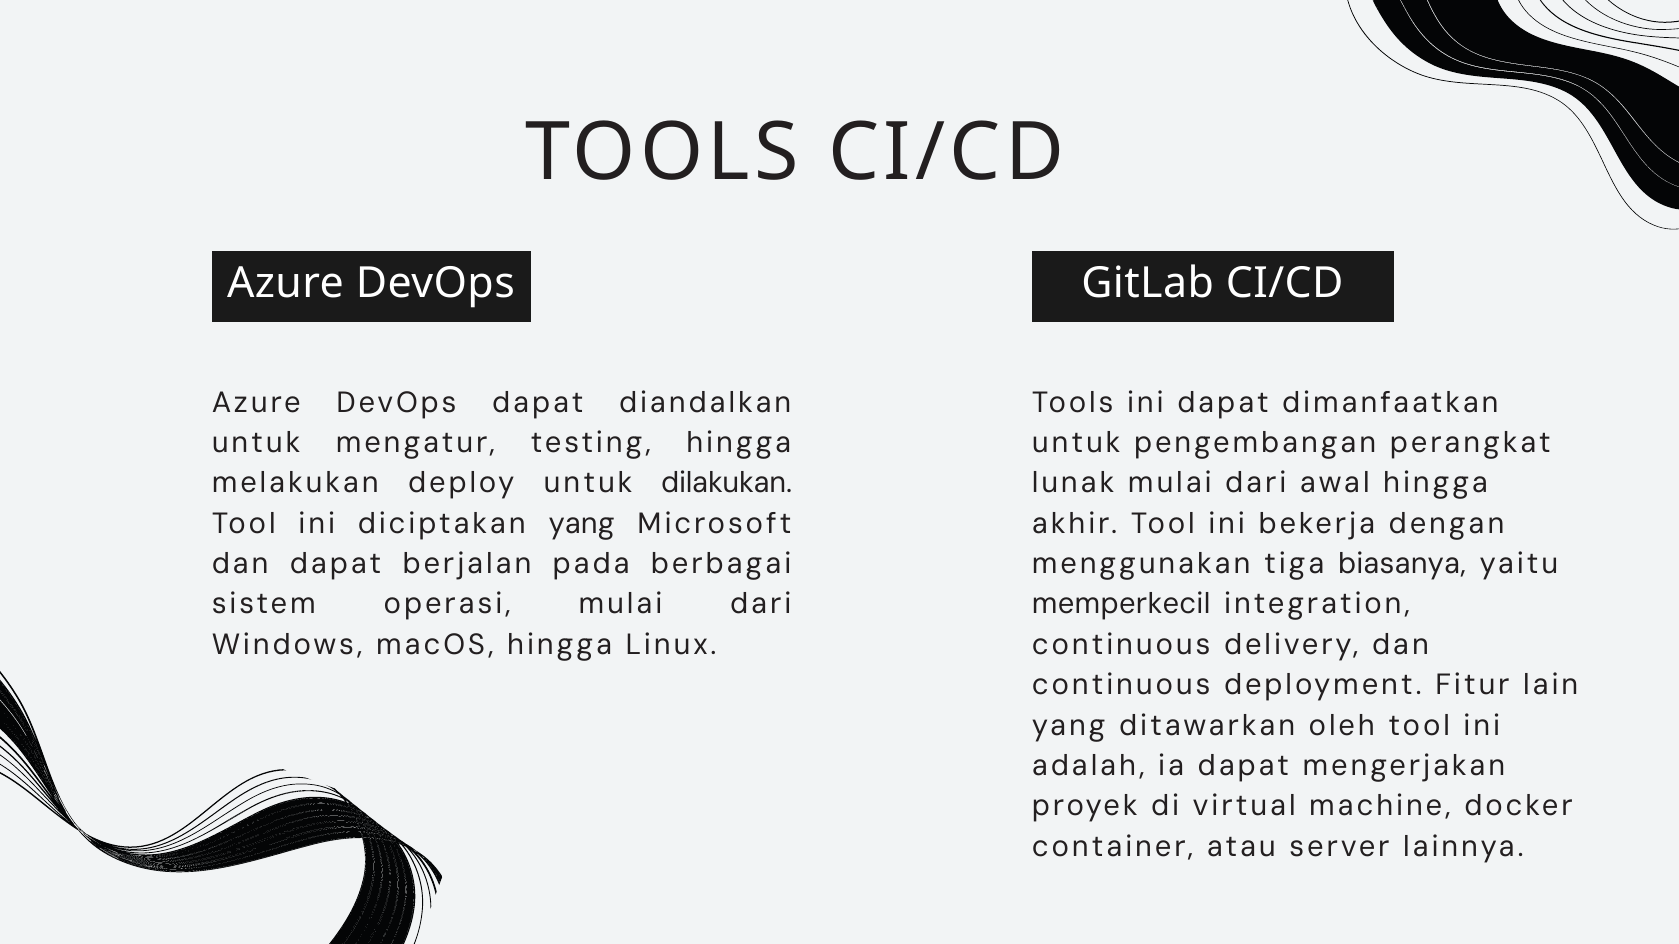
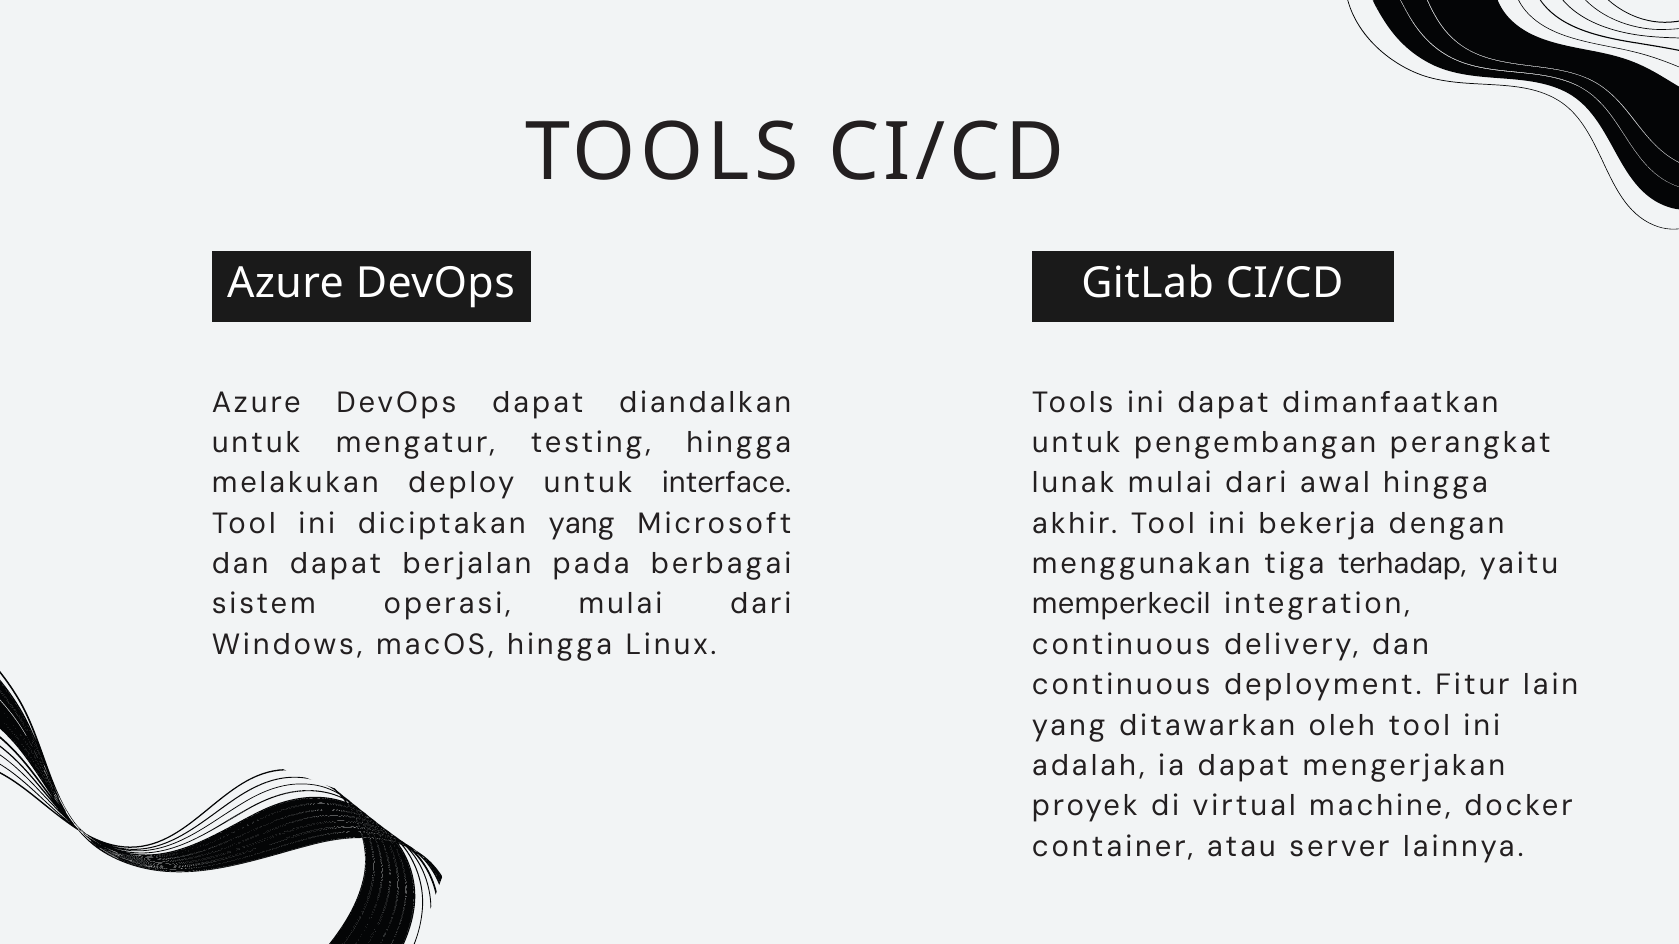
dilakukan: dilakukan -> interface (727, 483)
biasanya: biasanya -> terhadap (1402, 564)
